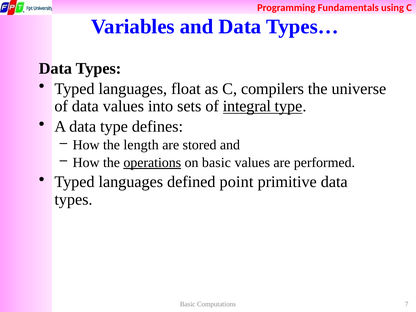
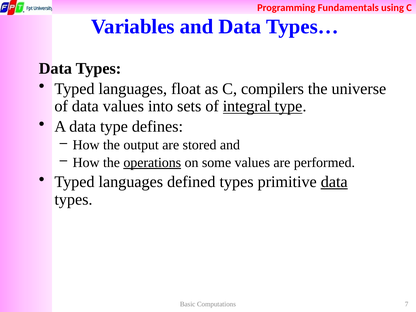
length: length -> output (141, 145)
on basic: basic -> some (217, 163)
defined point: point -> types (237, 182)
data underline: none -> present (334, 182)
